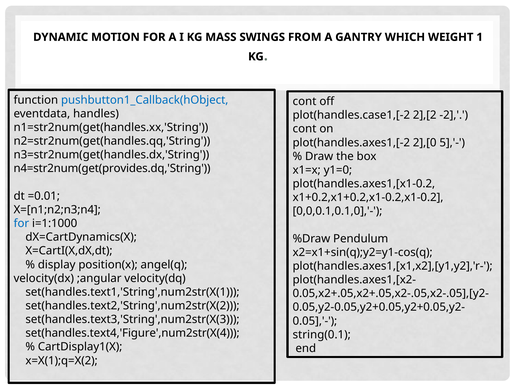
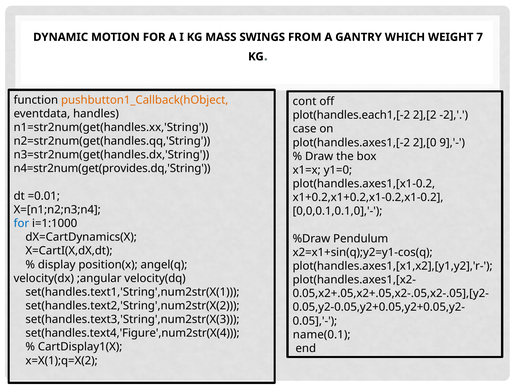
1: 1 -> 7 (480, 37)
pushbutton1_Callback(hObject colour: blue -> orange (145, 100)
plot(handles.case1,[-2: plot(handles.case1,[-2 -> plot(handles.each1,[-2 (351, 115)
cont: cont -> case (305, 129)
5],'-: 5],'- -> 9],'- (452, 143)
string(0.1: string(0.1 -> name(0.1 (322, 335)
